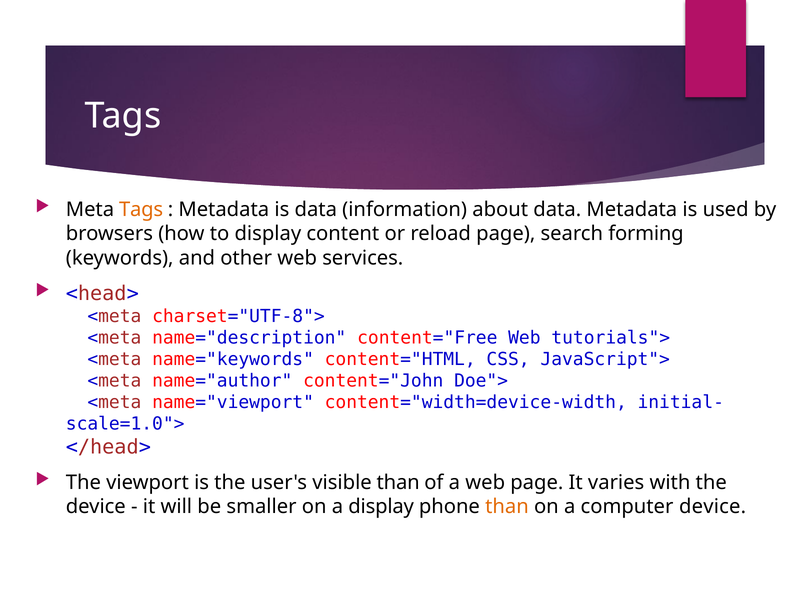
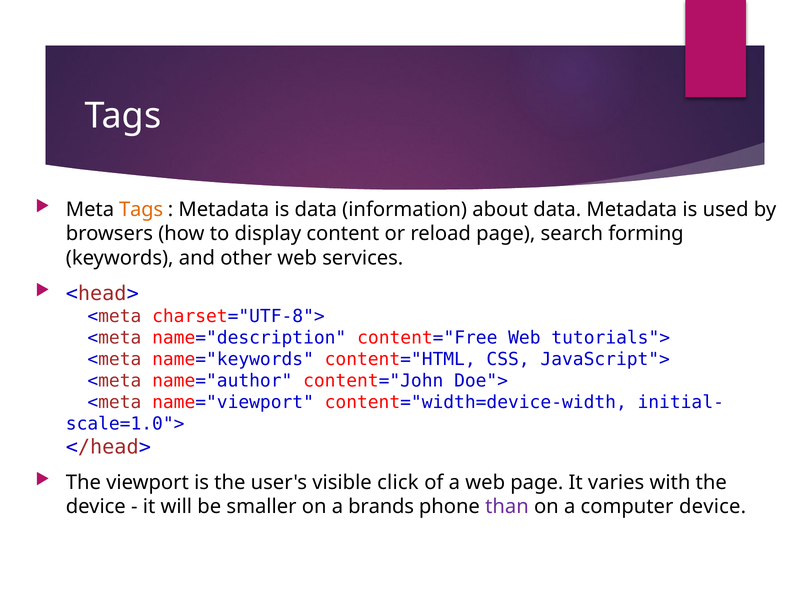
visible than: than -> click (398, 482)
a display: display -> brands (381, 507)
than colour: orange -> purple (507, 507)
